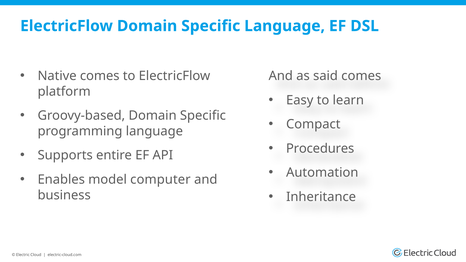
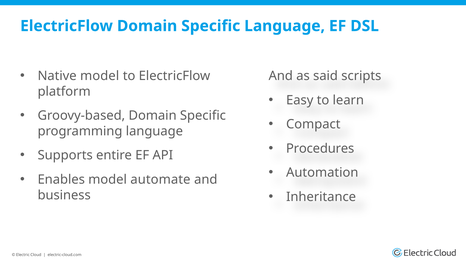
Native comes: comes -> model (100, 76)
said comes: comes -> scripts (361, 76)
computer: computer -> automate (160, 180)
